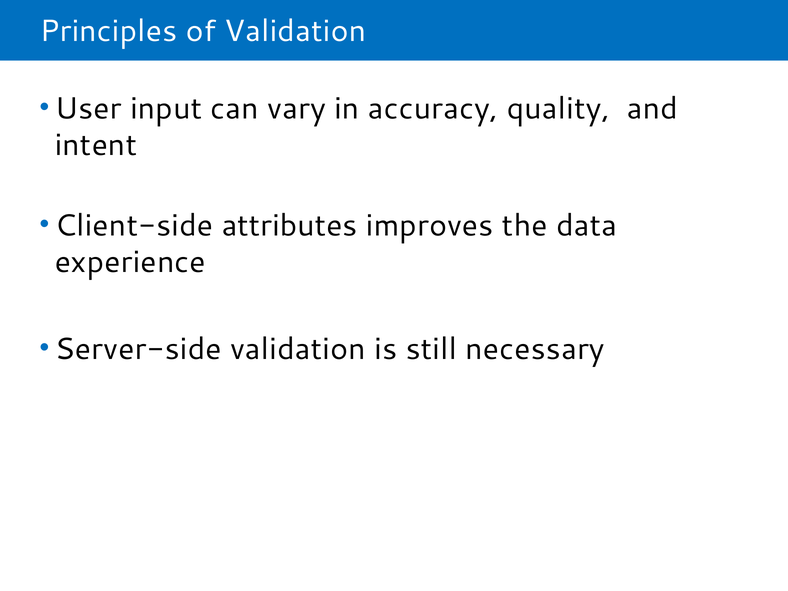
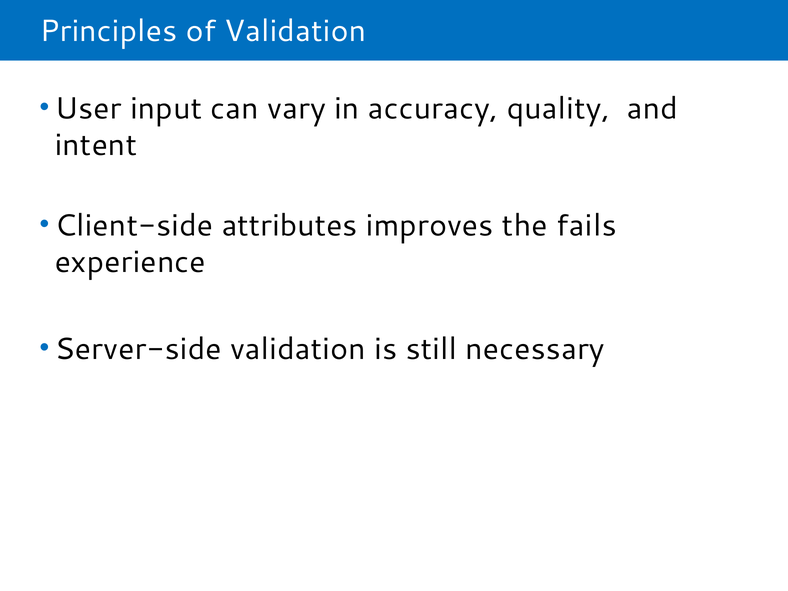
data: data -> fails (587, 225)
